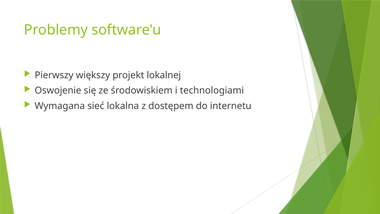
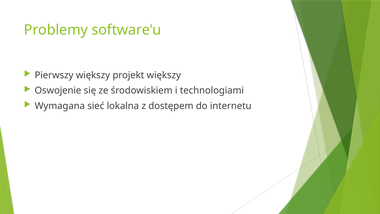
projekt lokalnej: lokalnej -> większy (164, 75)
